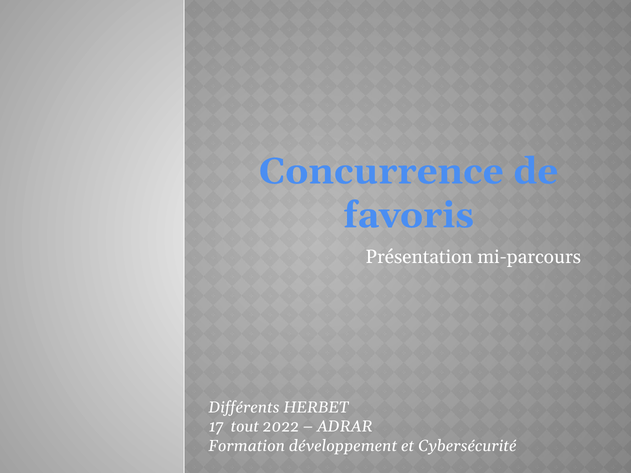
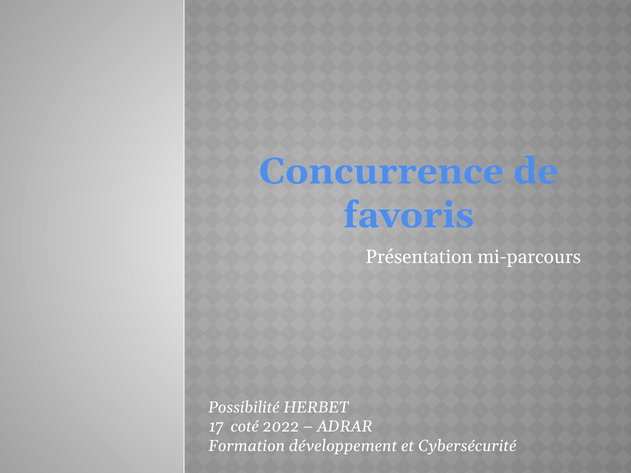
Différents: Différents -> Possibilité (244, 408)
tout: tout -> coté (245, 427)
